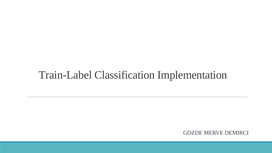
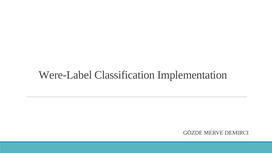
Train-Label: Train-Label -> Were-Label (65, 75)
